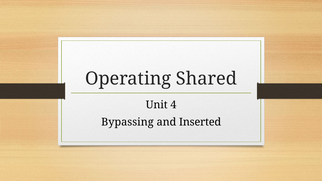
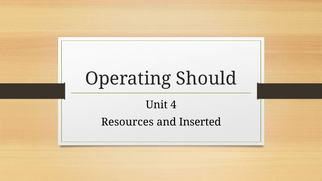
Shared: Shared -> Should (206, 79)
Bypassing: Bypassing -> Resources (127, 122)
